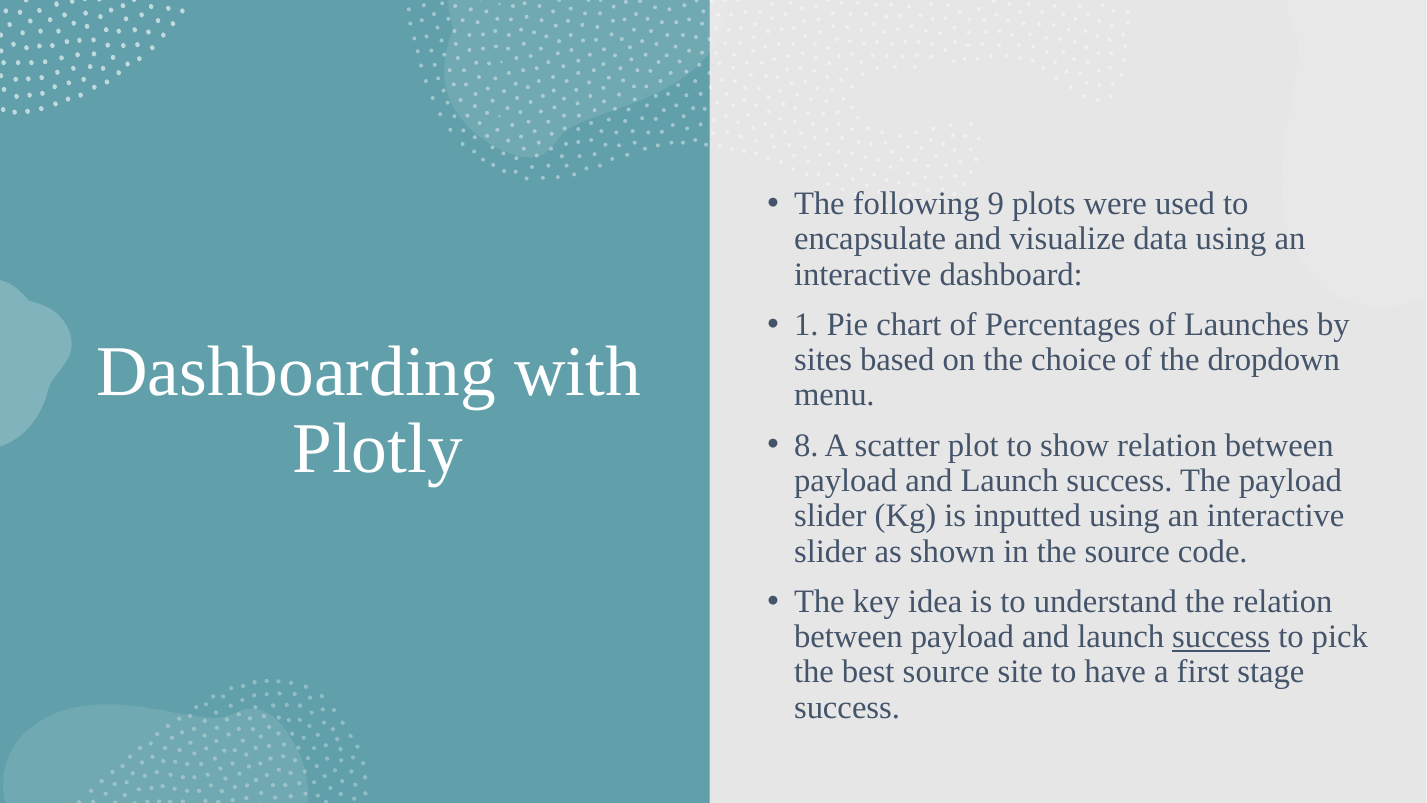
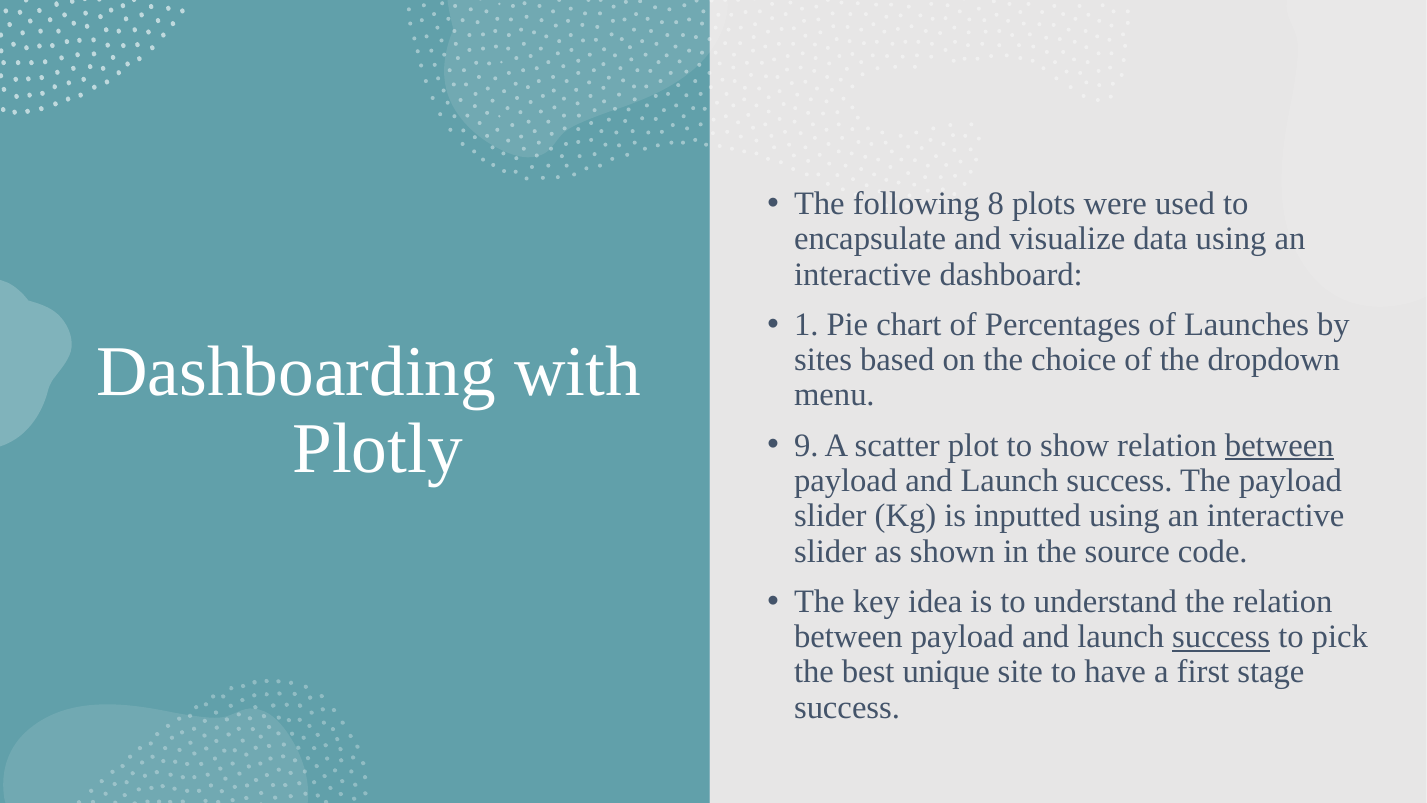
9: 9 -> 8 (996, 204)
8: 8 -> 9 (806, 445)
between underline: none -> present (1279, 445)
best source: source -> unique (946, 672)
